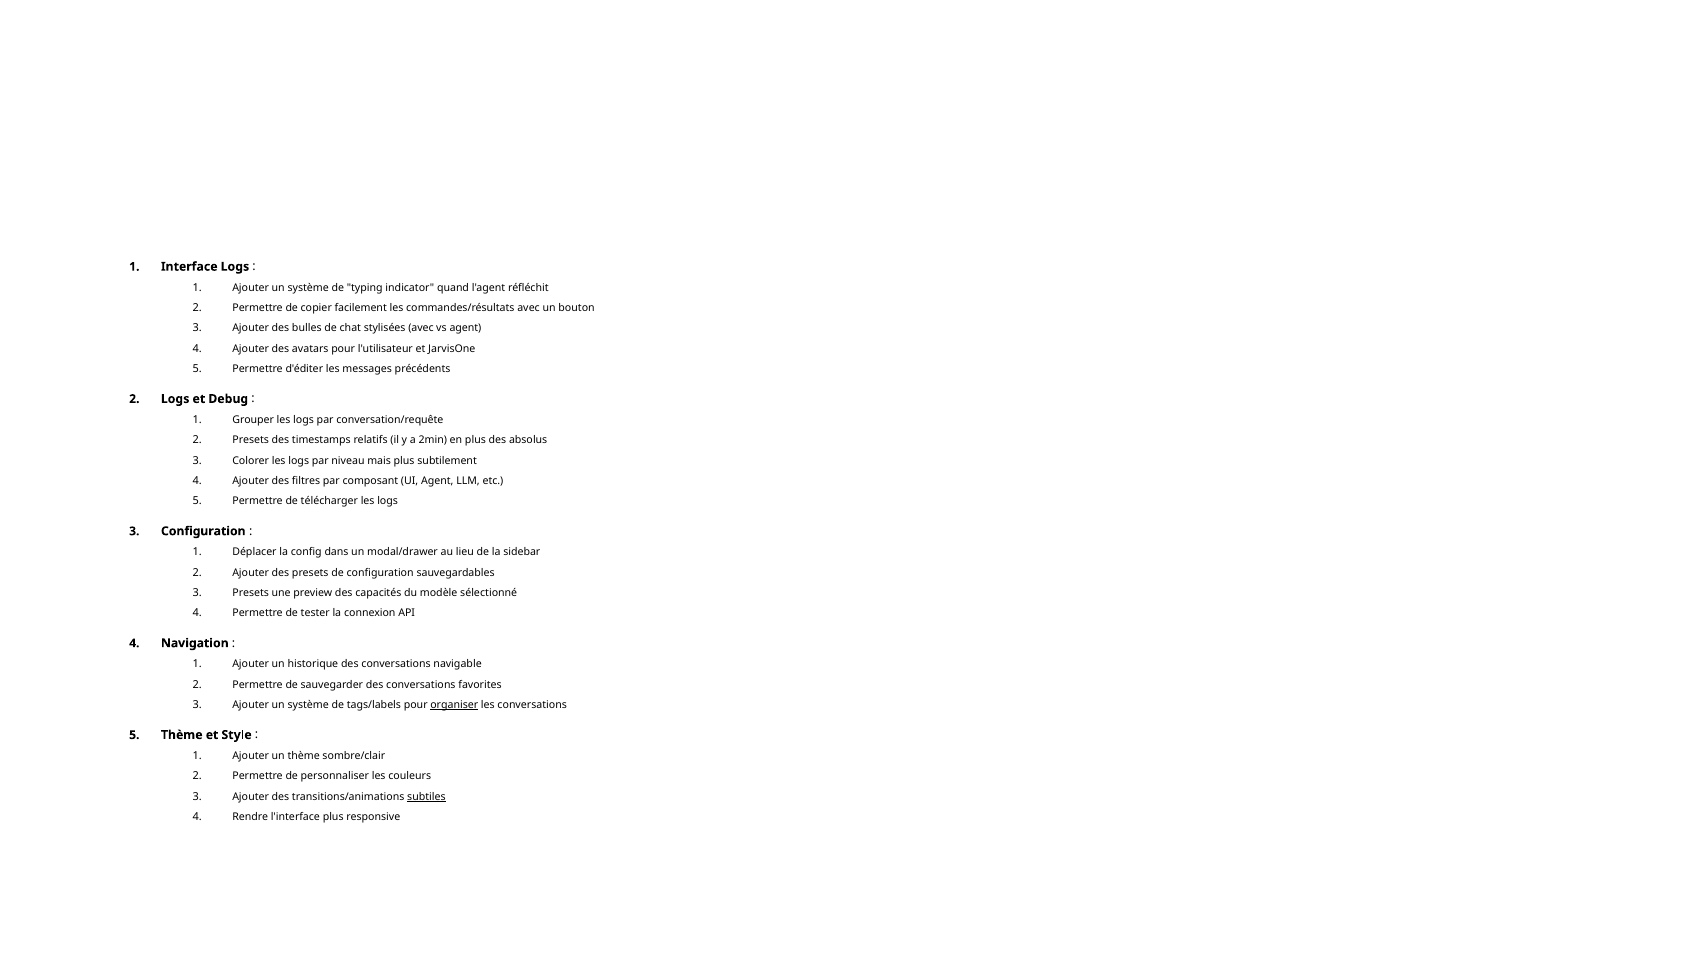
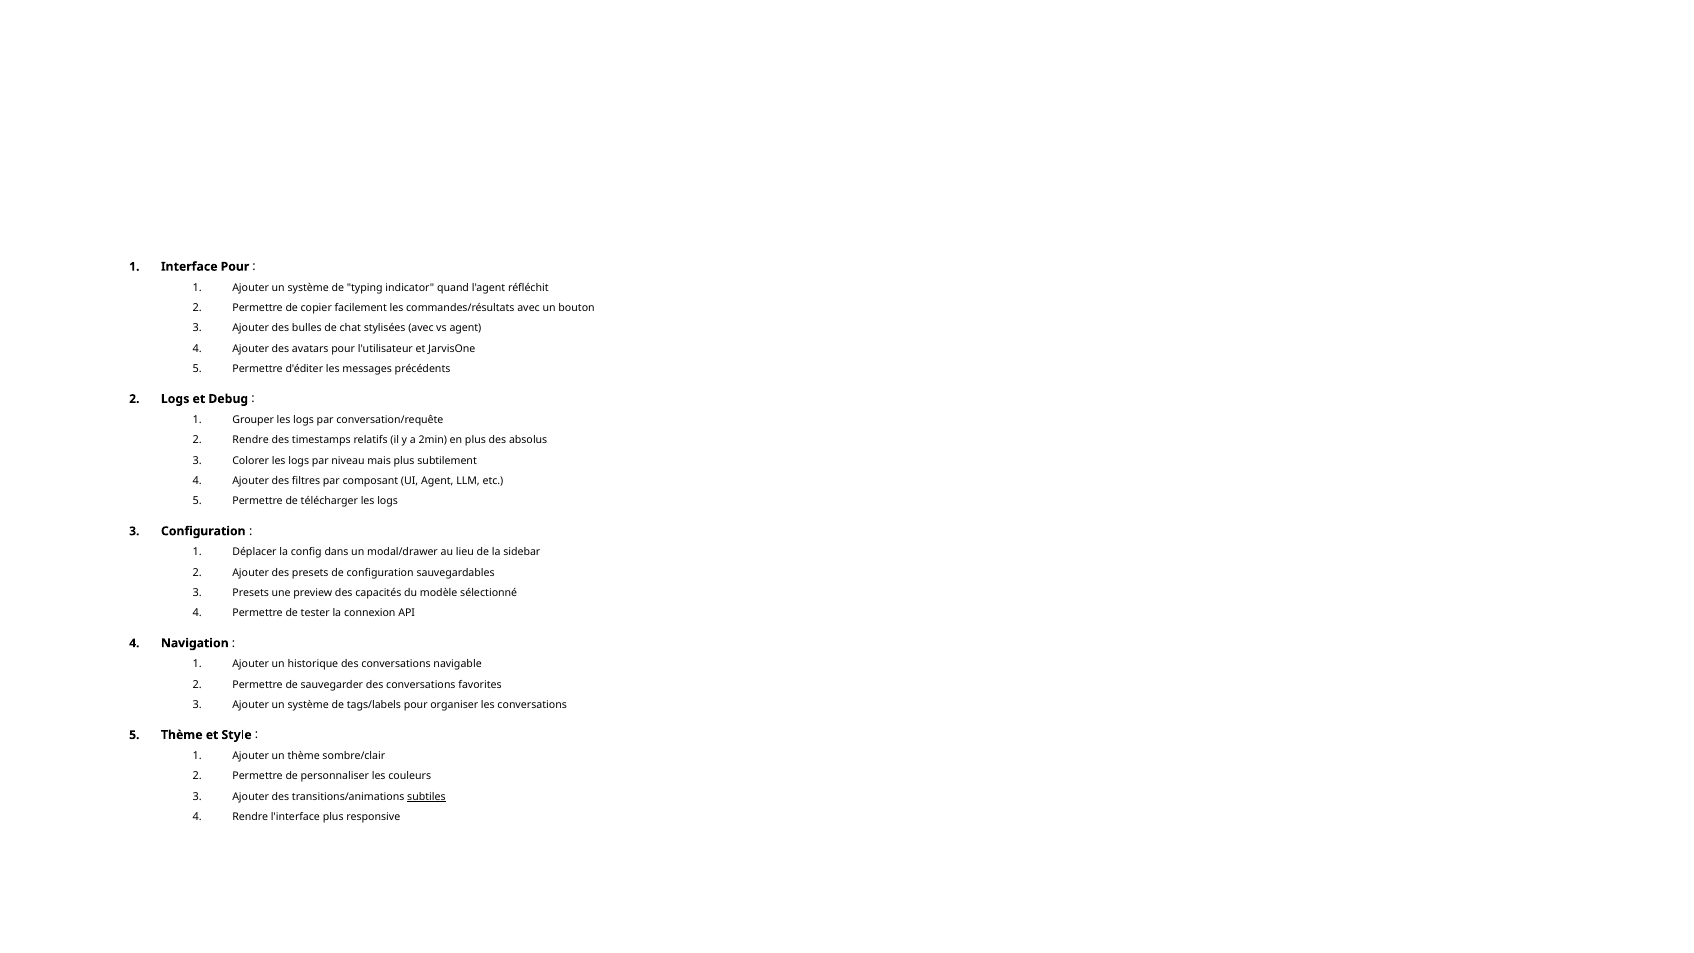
Interface Logs: Logs -> Pour (235, 267)
Presets: Presets -> Rendre (251, 440)
organiser underline: present -> none (454, 705)
